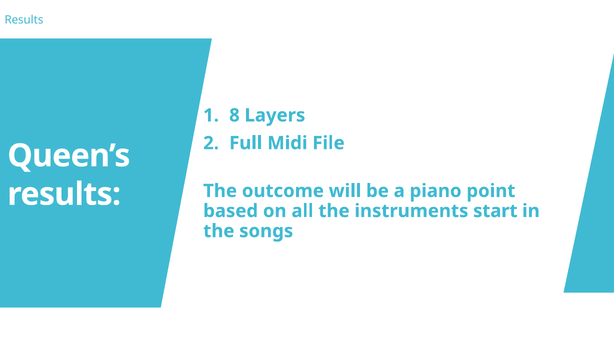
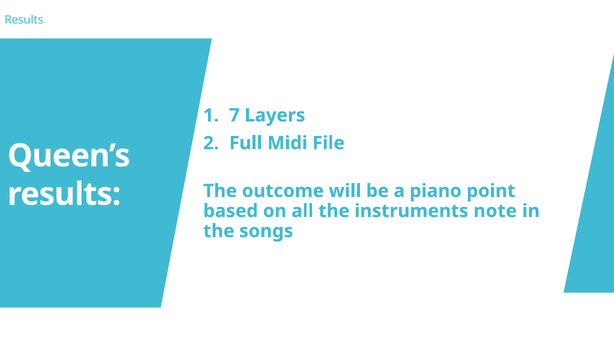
8: 8 -> 7 (234, 115)
start: start -> note (495, 211)
